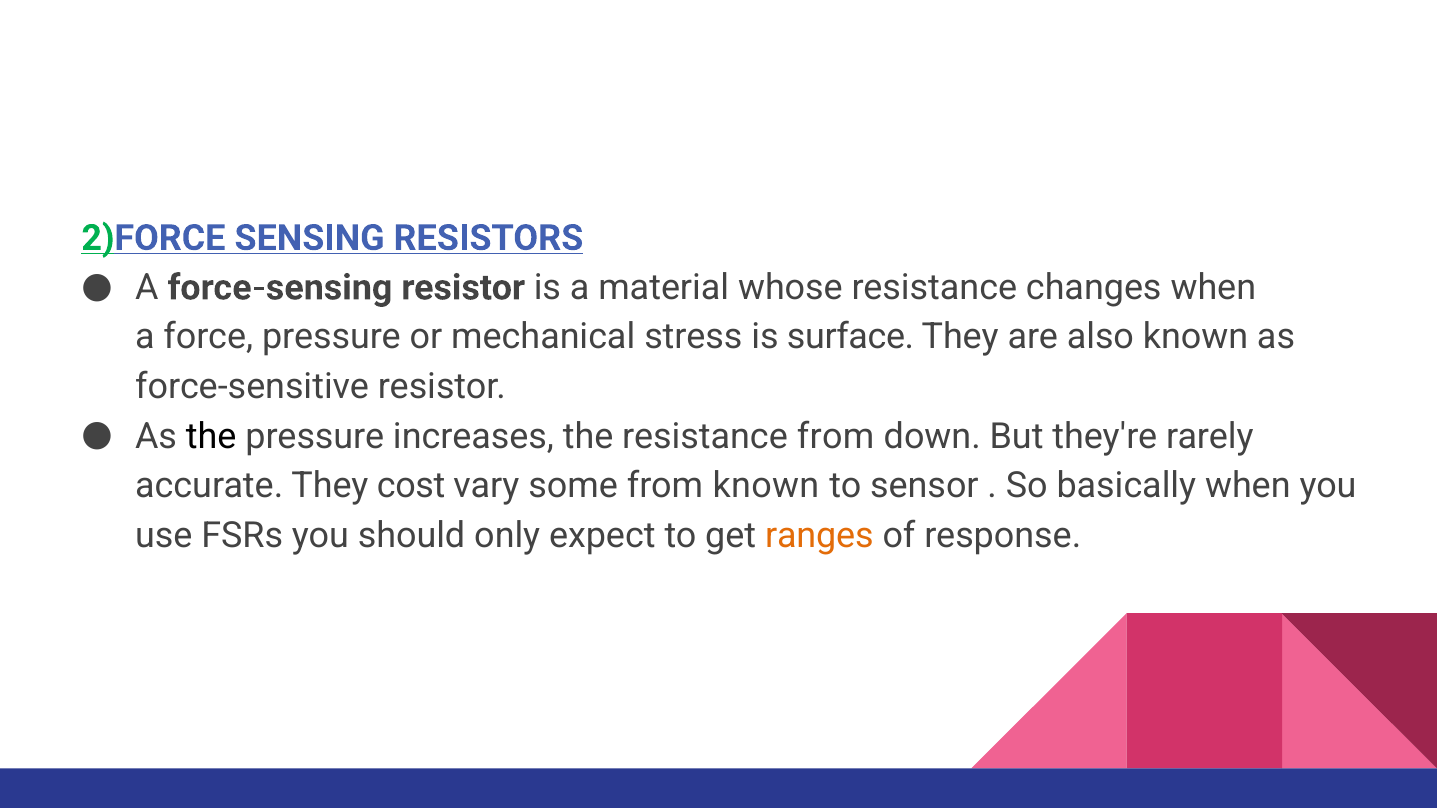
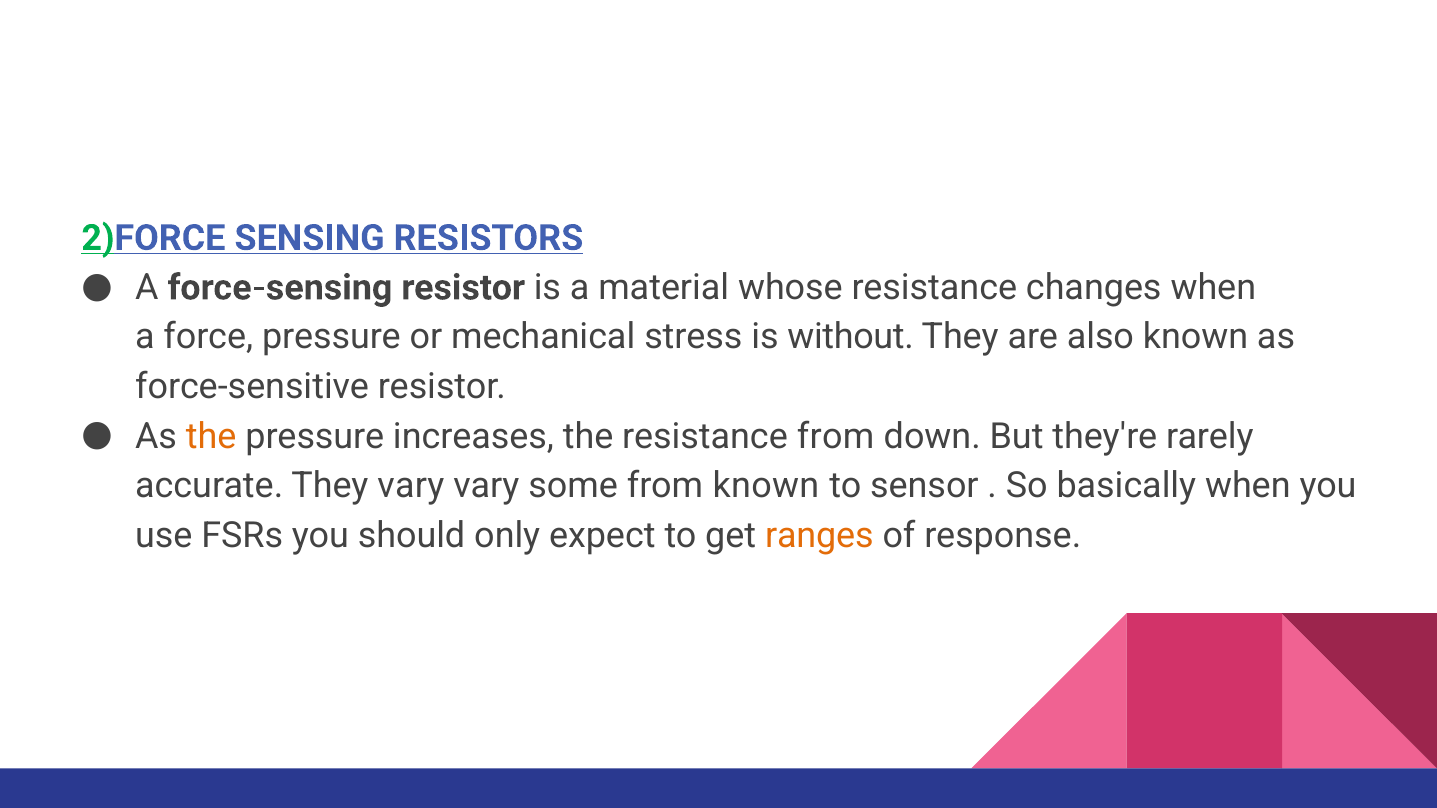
surface: surface -> without (851, 337)
the colour: black -> orange (211, 436)
They cost: cost -> vary (411, 486)
